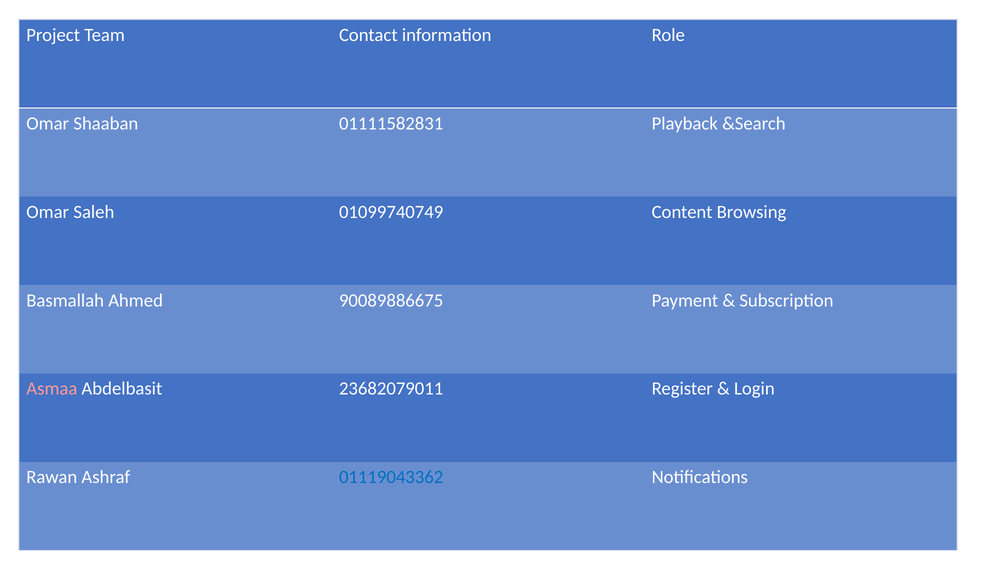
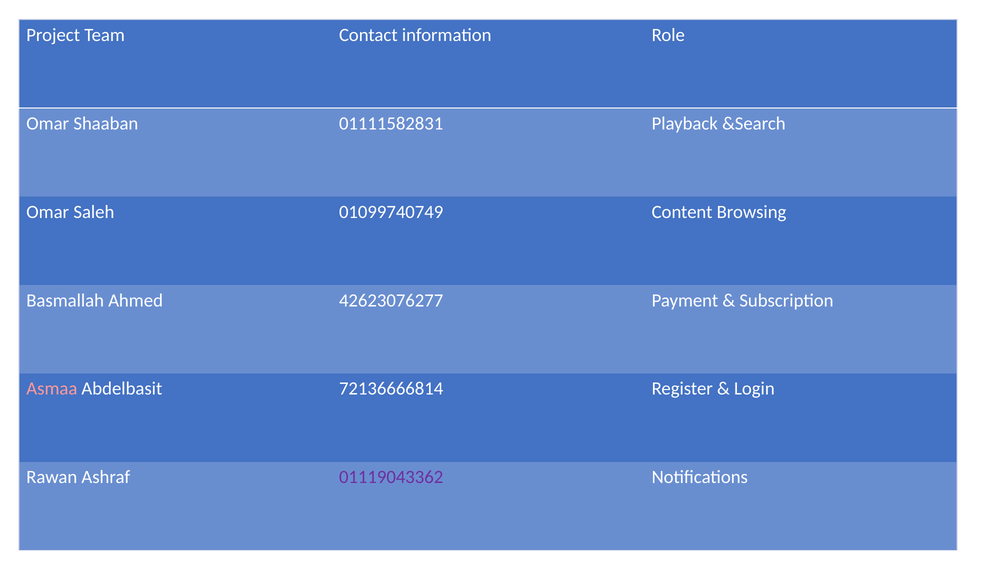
90089886675: 90089886675 -> 42623076277 (391, 300)
23682079011: 23682079011 -> 72136666814 (391, 389)
01119043362 colour: blue -> purple (391, 477)
